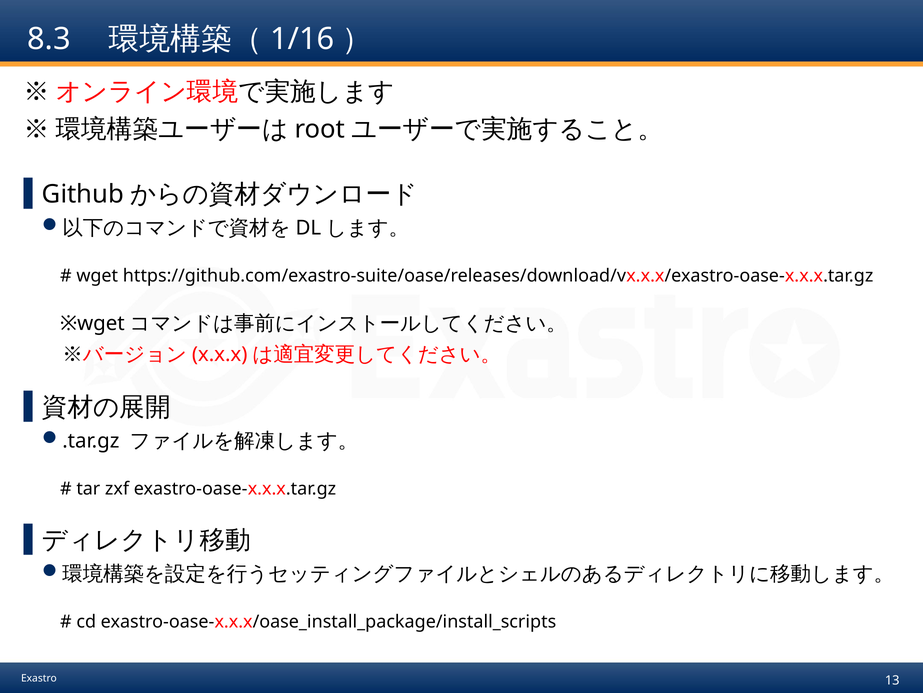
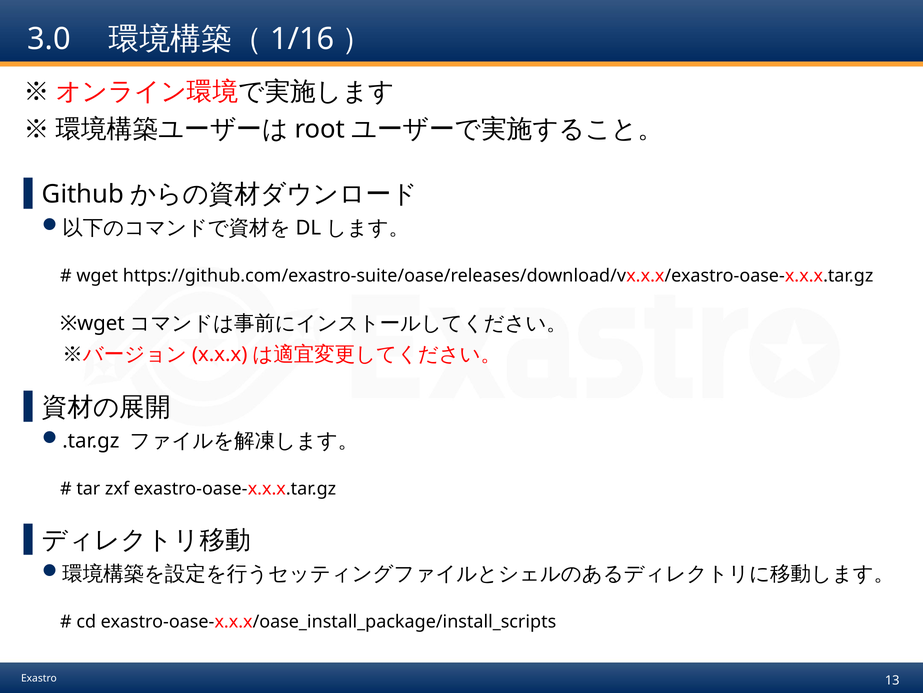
8.3: 8.3 -> 3.0 (49, 39)
